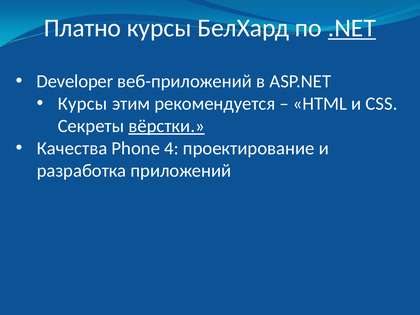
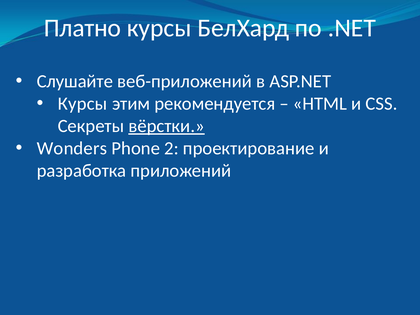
.NET underline: present -> none (352, 28)
Developer: Developer -> Слушайте (75, 81)
Качества: Качества -> Wonders (72, 148)
4: 4 -> 2 (171, 148)
